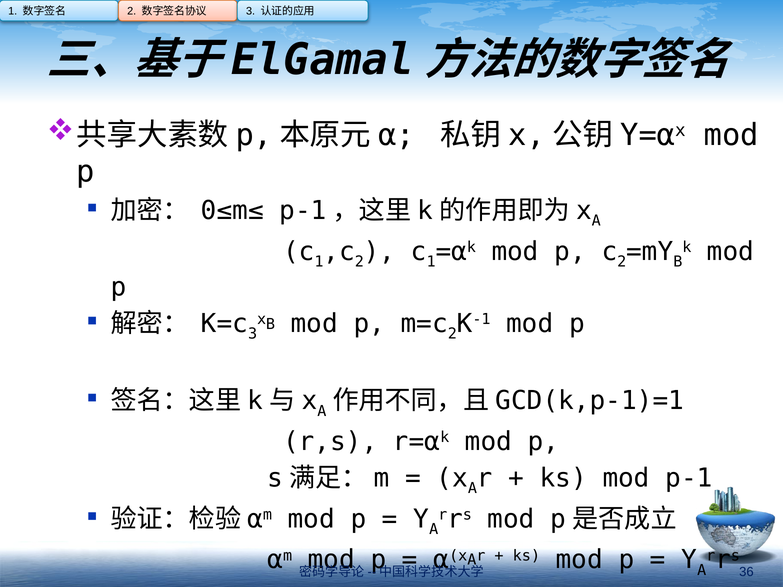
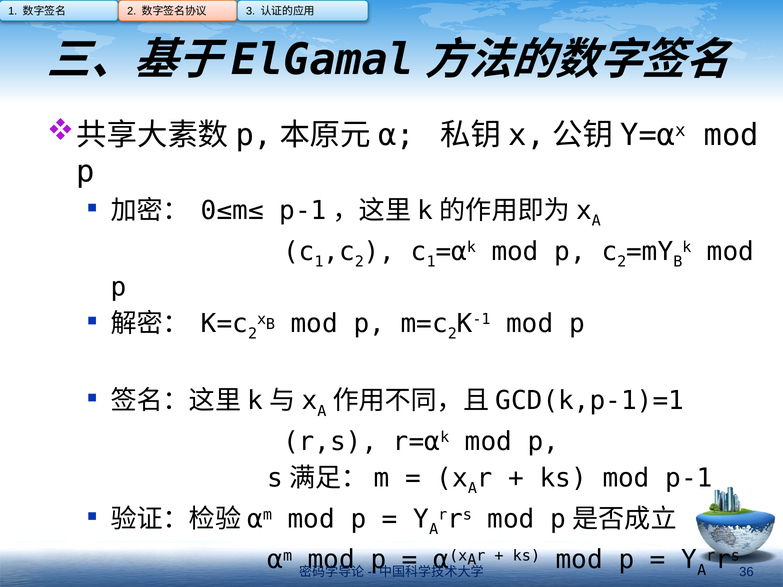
3: 3 -> 2 (253, 334)
